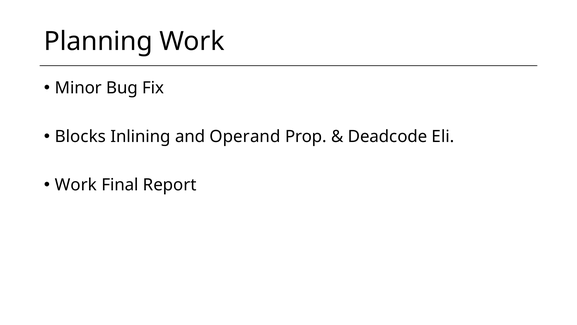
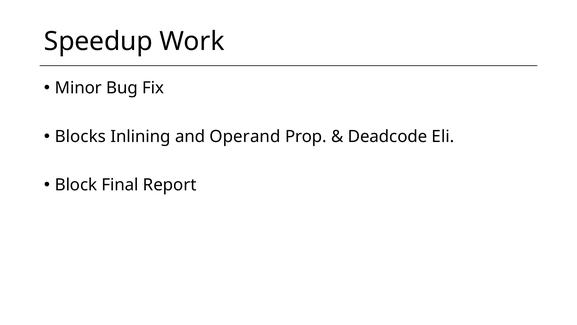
Planning: Planning -> Speedup (98, 41)
Work: Work -> Block (76, 185)
